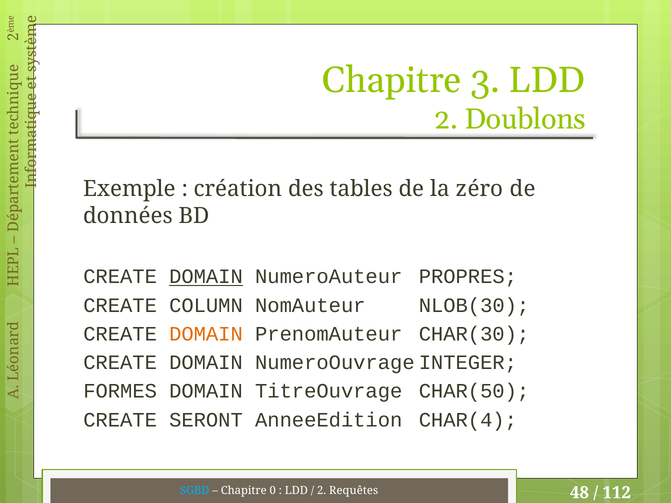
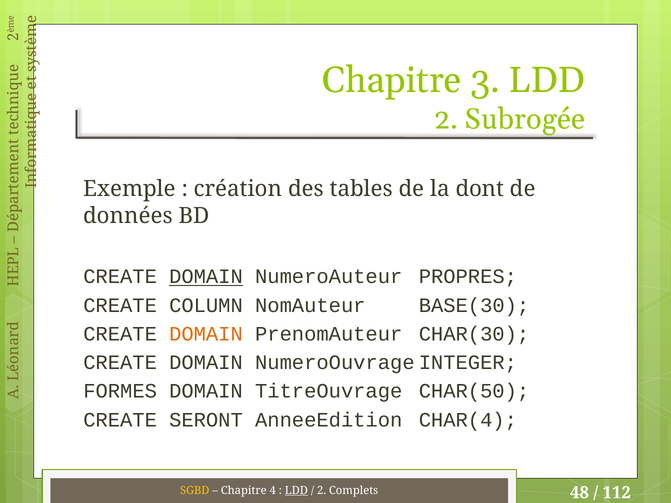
Doublons: Doublons -> Subrogée (525, 119)
zéro: zéro -> dont (480, 189)
NLOB(30: NLOB(30 -> BASE(30 (474, 305)
SGBD colour: light blue -> yellow (195, 491)
0: 0 -> 4 (273, 491)
LDD underline: none -> present (296, 491)
Requêtes: Requêtes -> Complets (354, 491)
